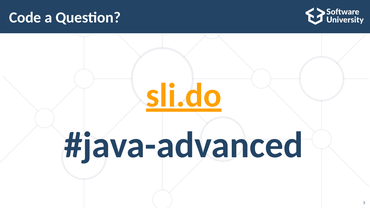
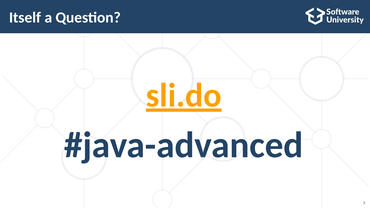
Code: Code -> Itself (25, 18)
